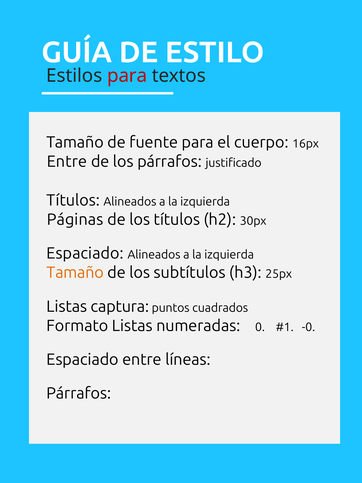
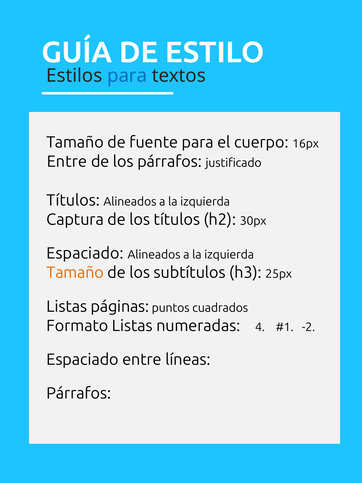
para colour: red -> blue (127, 76)
Páginas: Páginas -> Captura (75, 219)
captura: captura -> páginas (120, 306)
0: 0 -> 4 (260, 327)
-0: -0 -> -2 (309, 327)
